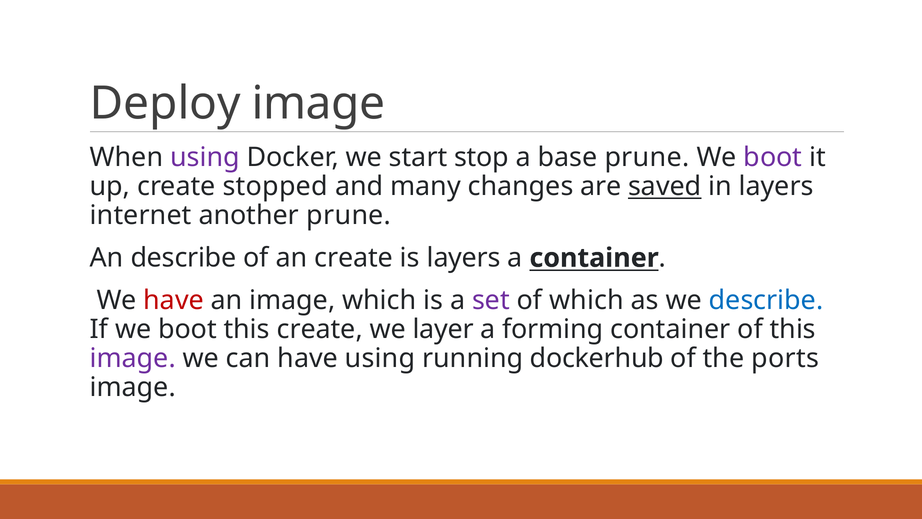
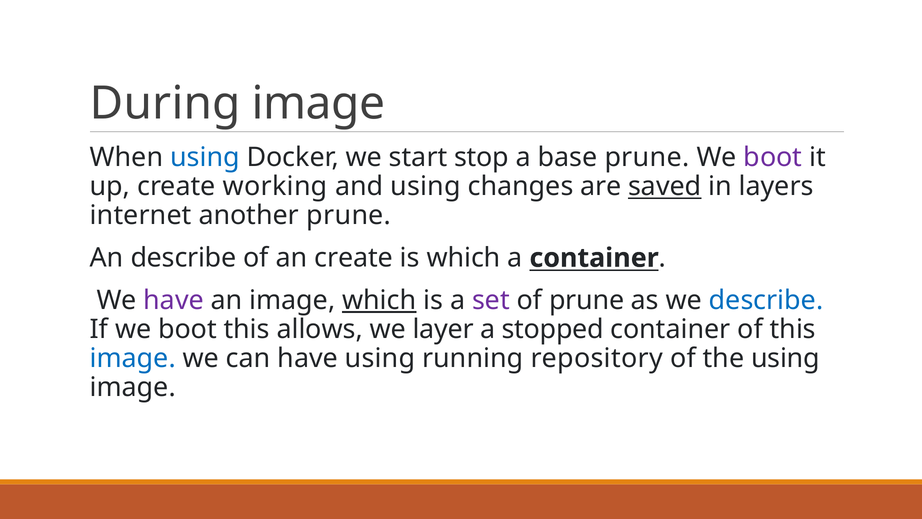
Deploy: Deploy -> During (165, 103)
using colour: purple -> blue (205, 157)
stopped: stopped -> working (275, 186)
and many: many -> using (425, 186)
is layers: layers -> which (464, 258)
have colour: red -> purple (174, 300)
which underline: none -> present (379, 300)
of which: which -> prune (587, 300)
this create: create -> allows (320, 329)
forming: forming -> stopped (553, 329)
image colour: purple -> blue (133, 358)
dockerhub: dockerhub -> repository (597, 358)
the ports: ports -> using (785, 358)
